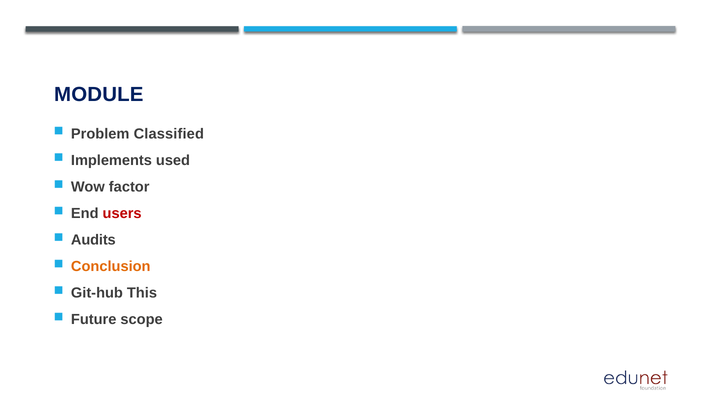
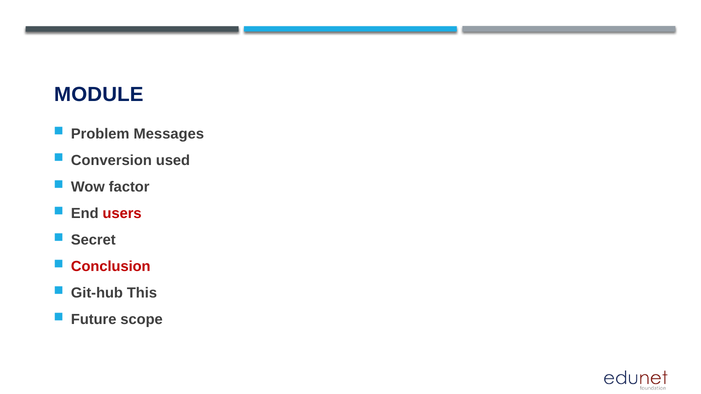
Classified: Classified -> Messages (169, 134)
Implements: Implements -> Conversion (111, 160)
Audits: Audits -> Secret (93, 240)
Conclusion colour: orange -> red (111, 267)
